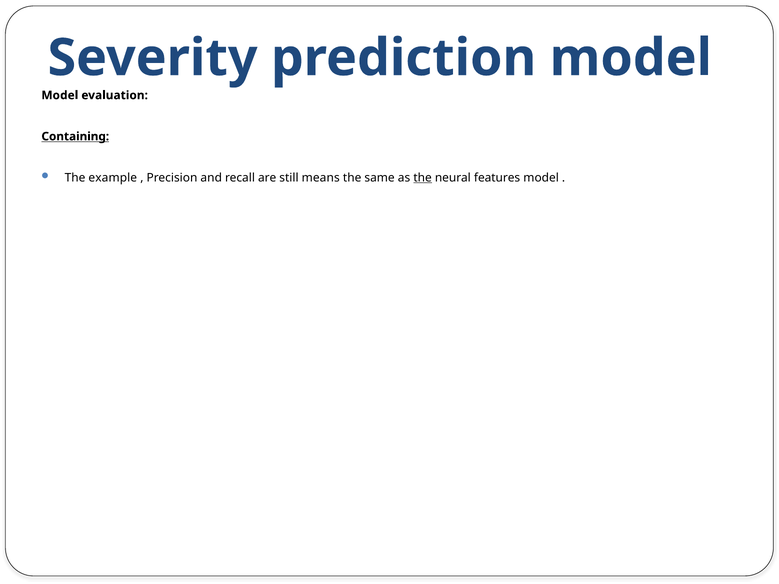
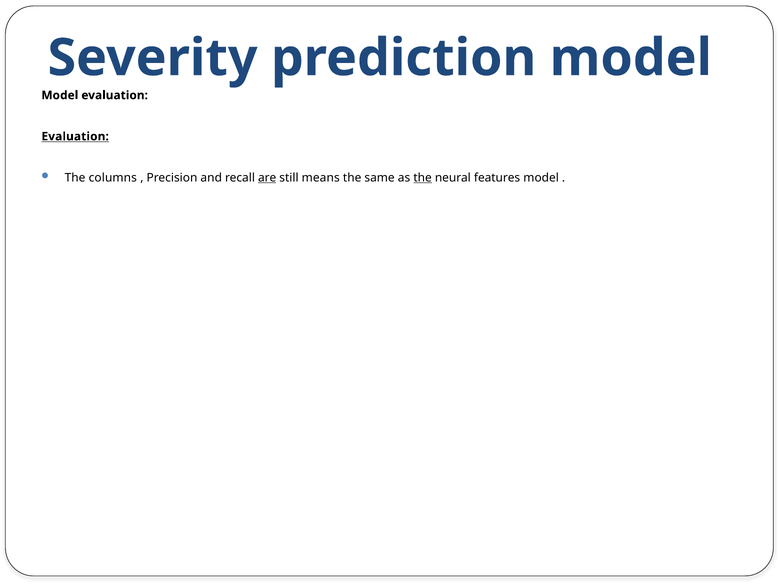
Containing: Containing -> Evaluation (75, 137)
example: example -> columns (113, 178)
are underline: none -> present (267, 178)
